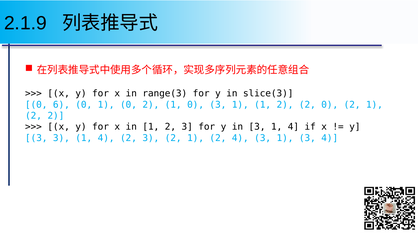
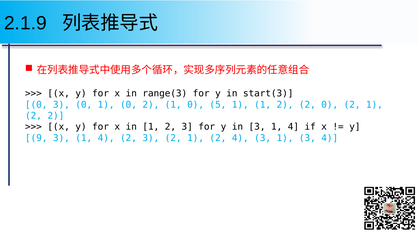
slice(3: slice(3 -> start(3 (268, 94)
0 6: 6 -> 3 (61, 105)
0 3: 3 -> 5 (218, 105)
3: 3 -> 9 (36, 138)
